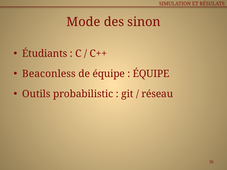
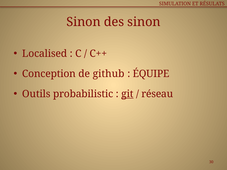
Mode: Mode -> Sinon (83, 22)
Étudiants: Étudiants -> Localised (45, 54)
Beaconless: Beaconless -> Conception (49, 74)
de équipe: équipe -> github (109, 74)
git underline: none -> present (127, 94)
